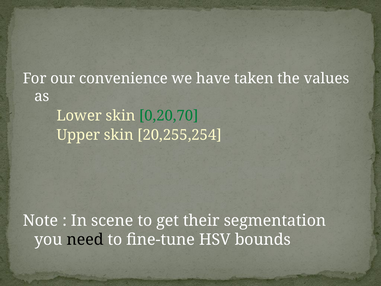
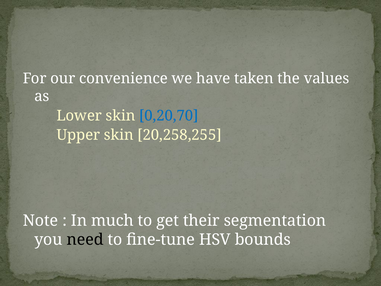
0,20,70 colour: green -> blue (169, 116)
20,255,254: 20,255,254 -> 20,258,255 (179, 135)
scene: scene -> much (112, 220)
